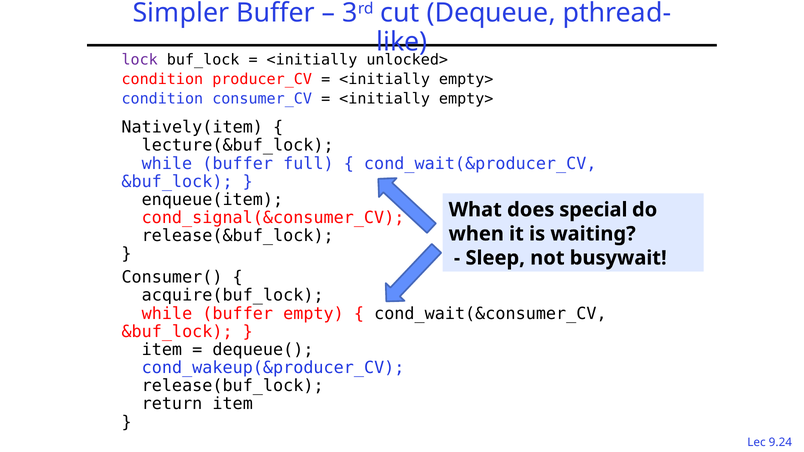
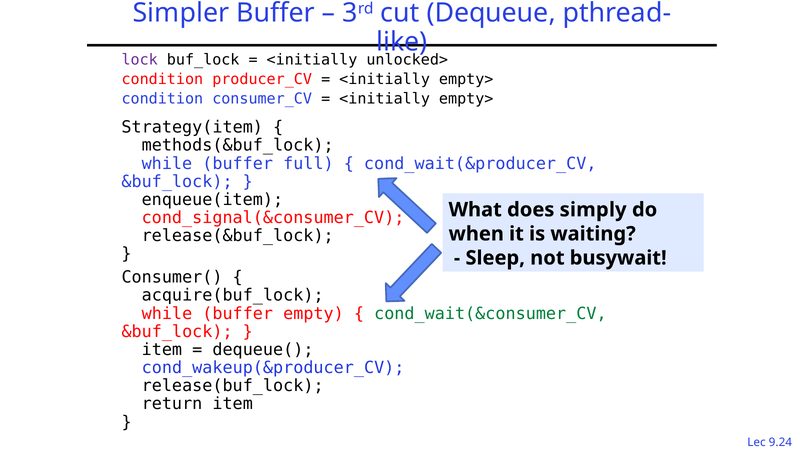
Natively(item: Natively(item -> Strategy(item (192, 127)
lecture(&buf_lock: lecture(&buf_lock -> methods(&buf_lock (238, 146)
special: special -> simply (593, 210)
cond_wait(&consumer_CV colour: black -> green (490, 314)
